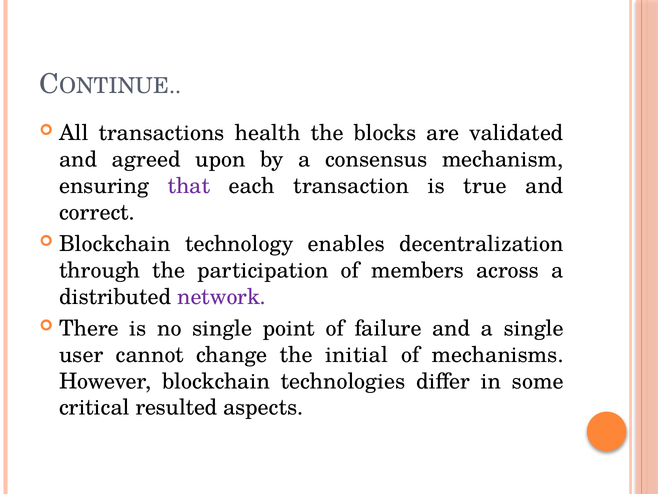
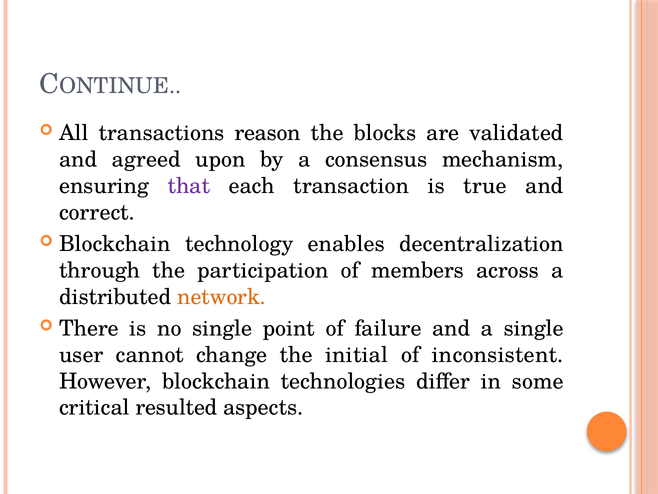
health: health -> reason (268, 133)
network colour: purple -> orange (222, 297)
mechanisms: mechanisms -> inconsistent (498, 355)
